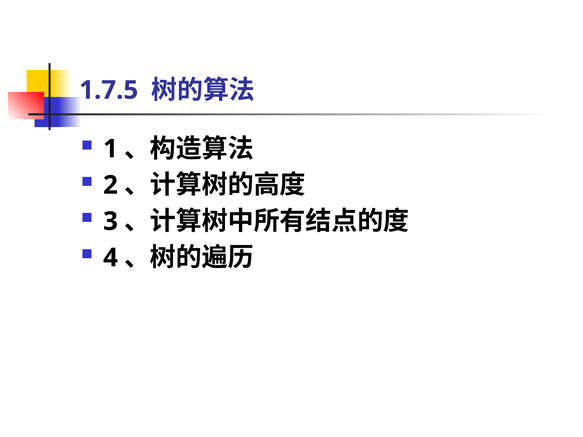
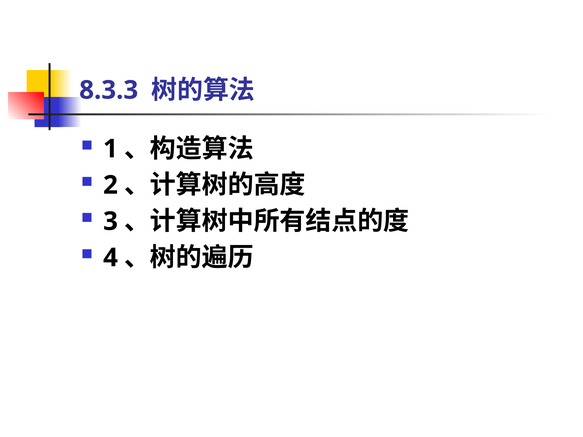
1.7.5: 1.7.5 -> 8.3.3 (109, 90)
